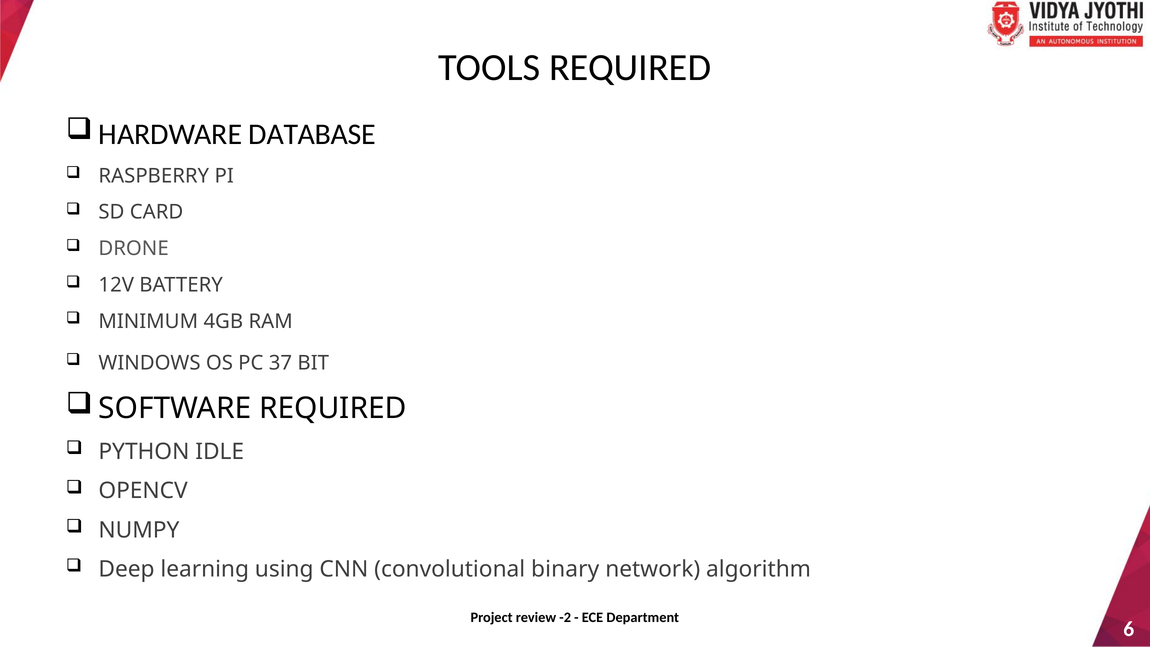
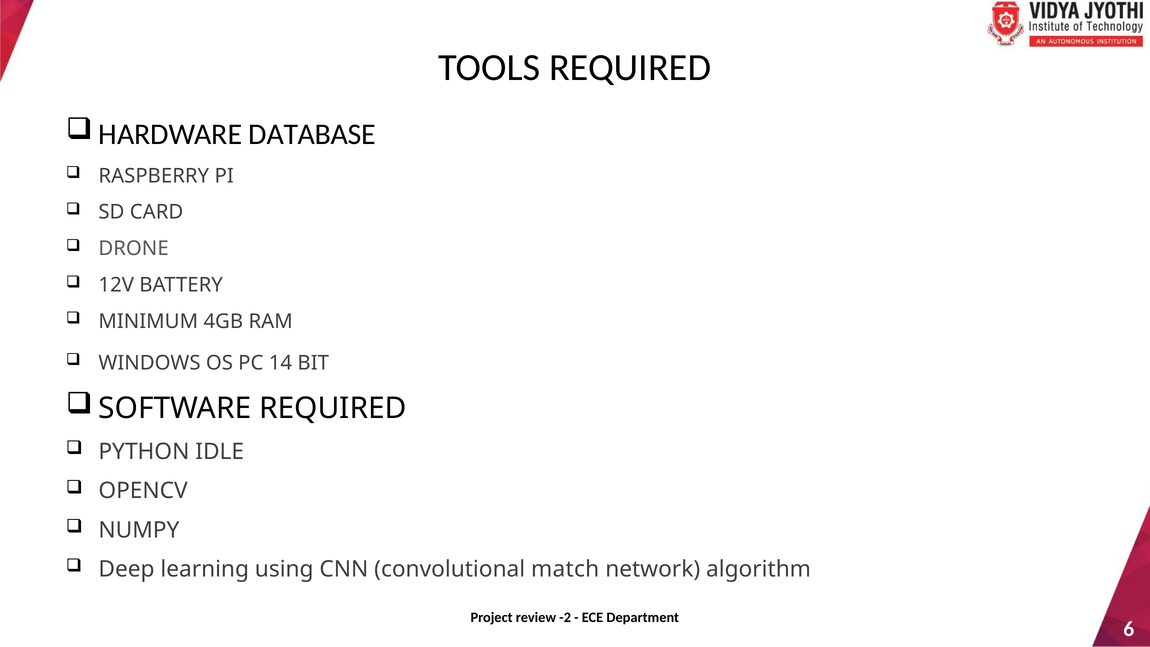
37: 37 -> 14 (280, 363)
binary: binary -> match (565, 569)
